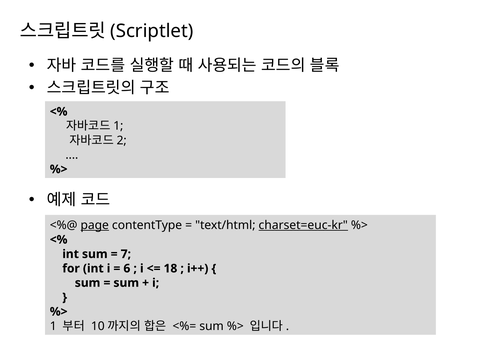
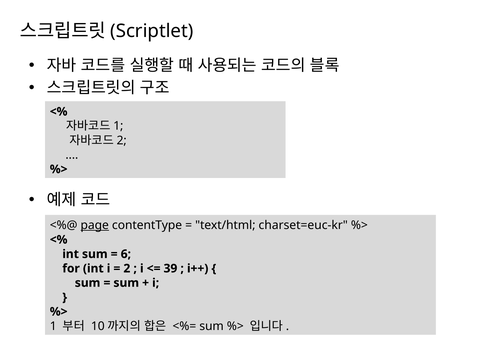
charset=euc-kr underline: present -> none (303, 226)
7: 7 -> 6 (126, 255)
6: 6 -> 2 (127, 269)
18: 18 -> 39 (170, 269)
